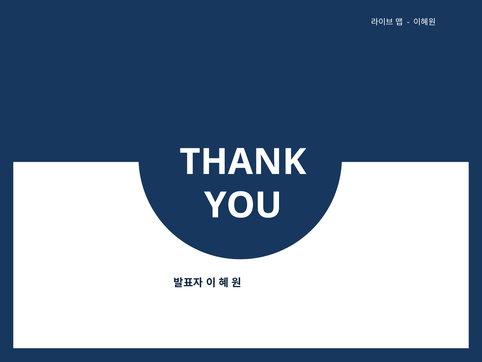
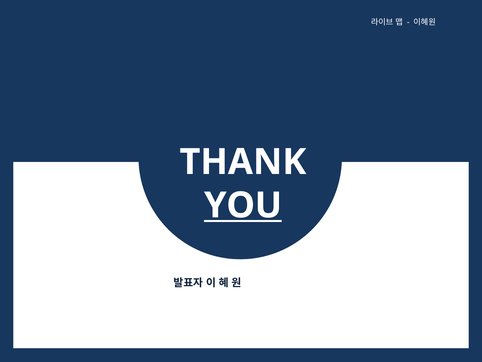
YOU underline: none -> present (243, 205)
